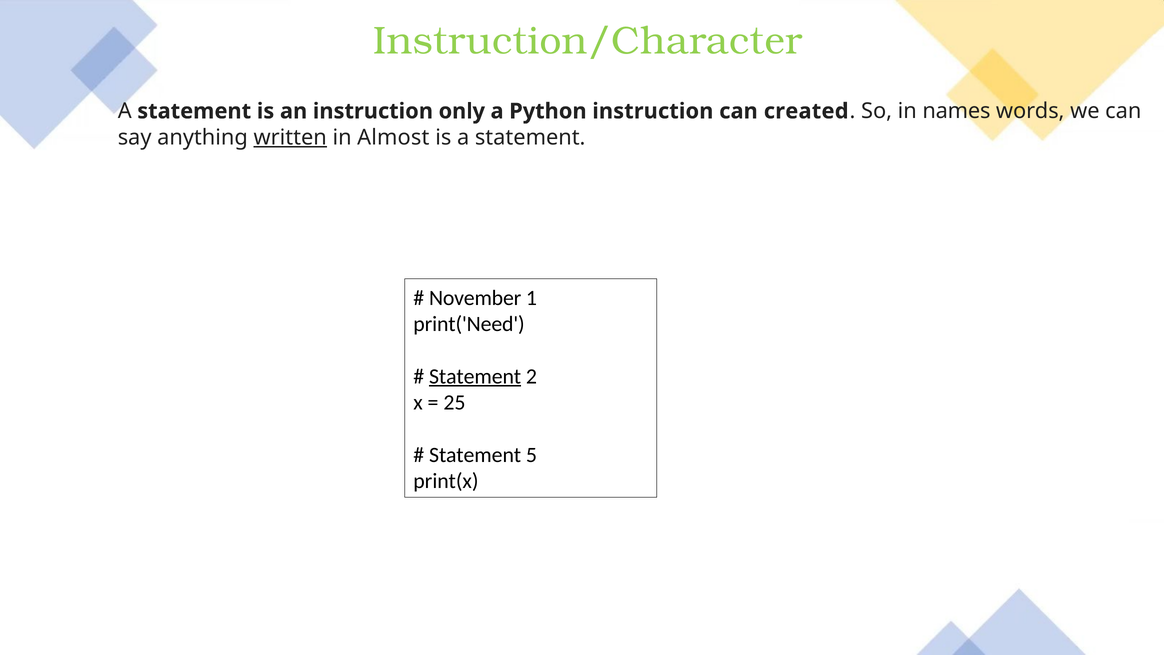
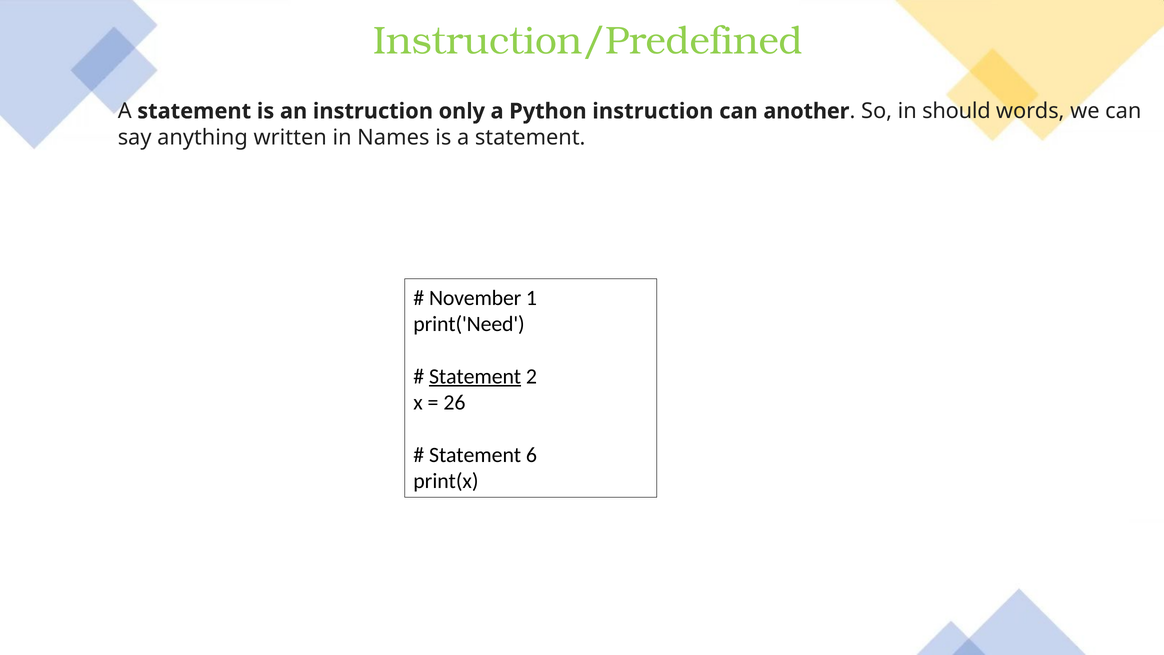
Instruction/Character: Instruction/Character -> Instruction/Predefined (588, 41)
created: created -> another (806, 111)
names: names -> should (956, 111)
written underline: present -> none (290, 137)
Almost: Almost -> Names (393, 137)
25: 25 -> 26 (454, 403)
5: 5 -> 6 (532, 455)
